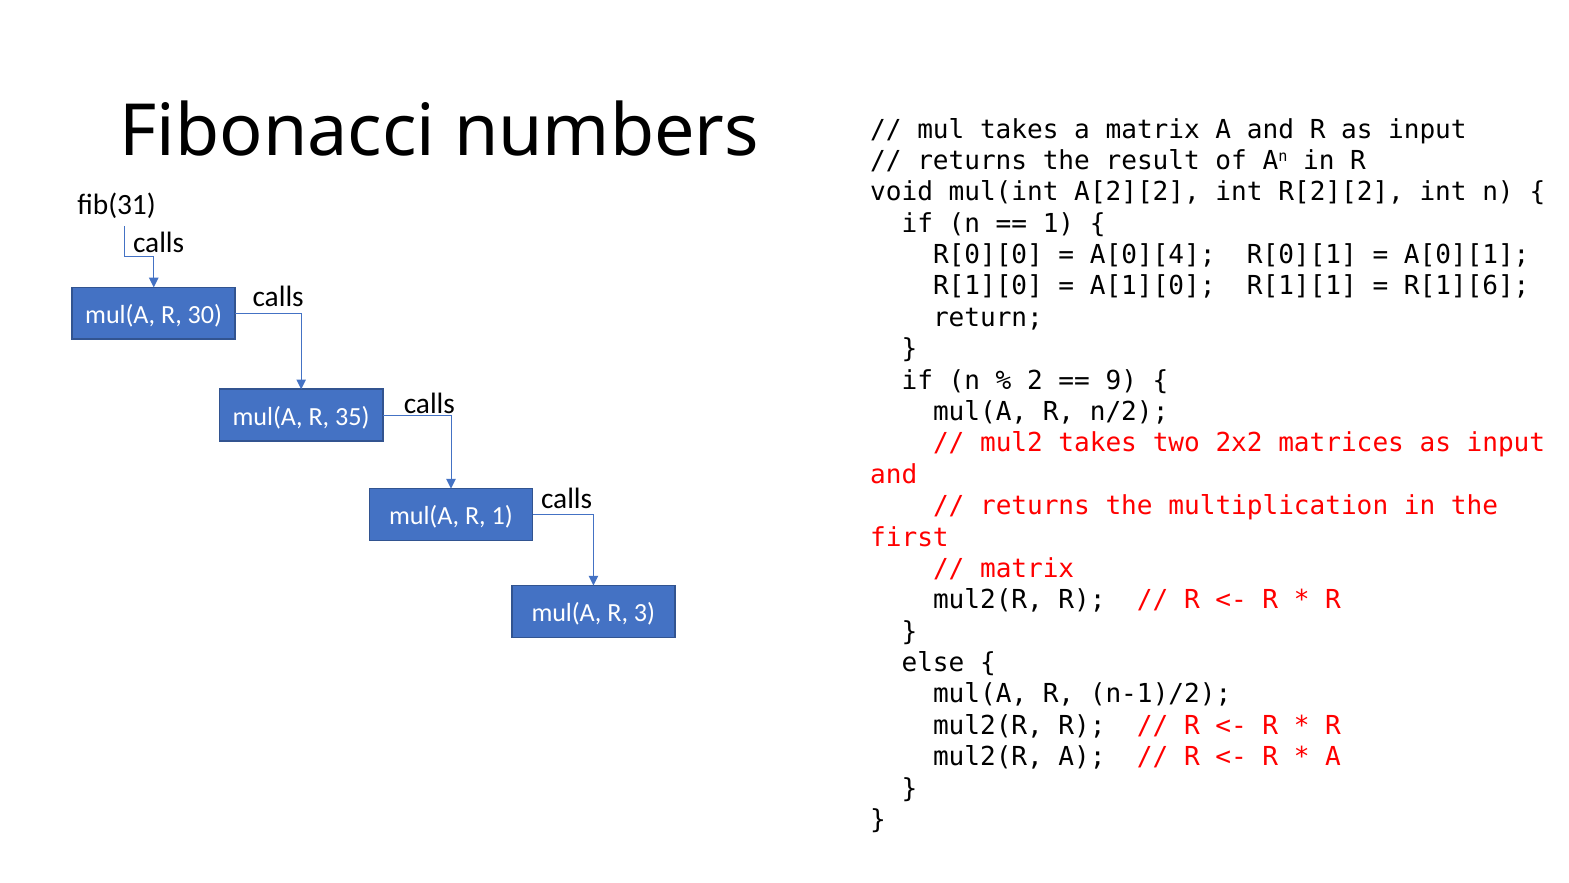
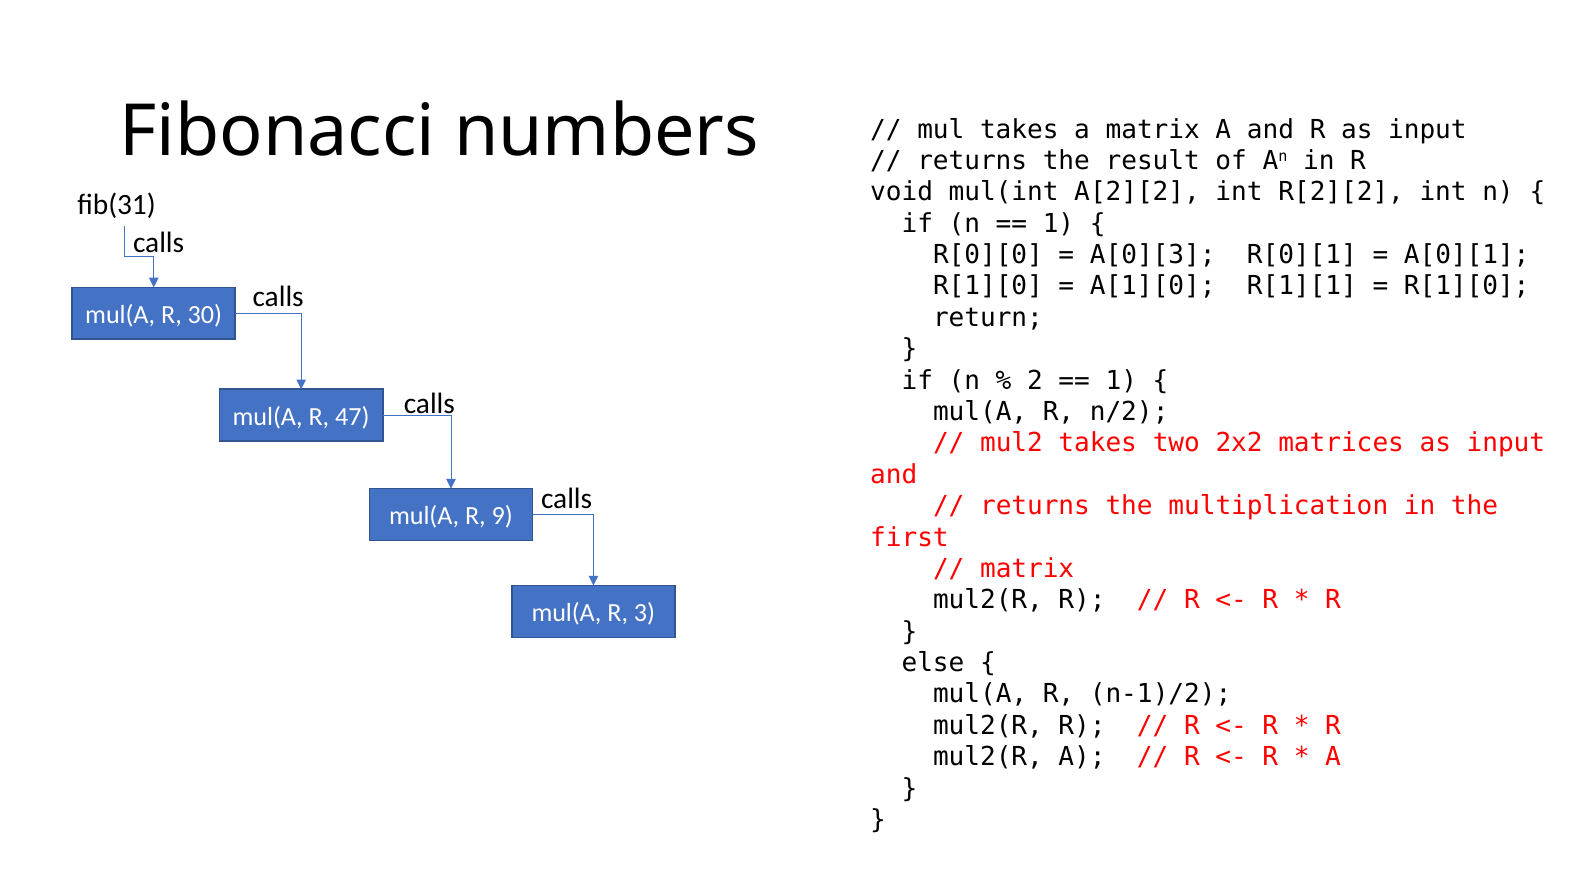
A[0][4: A[0][4 -> A[0][3 (1153, 255)
R[1][6: R[1][6 -> R[1][0 (1467, 286)
9: 9 -> 1 (1121, 380)
35: 35 -> 47 (352, 417)
R 1: 1 -> 9 (502, 516)
